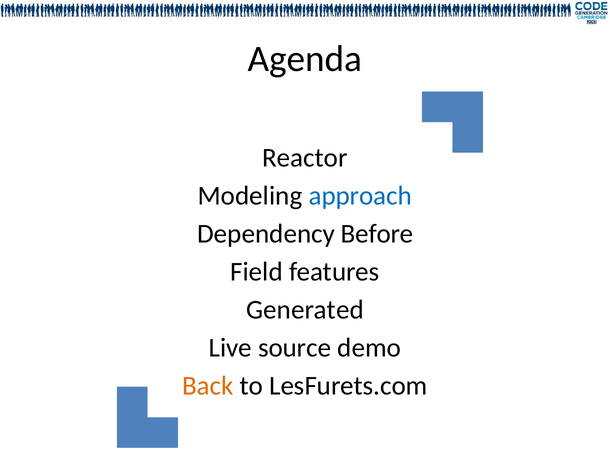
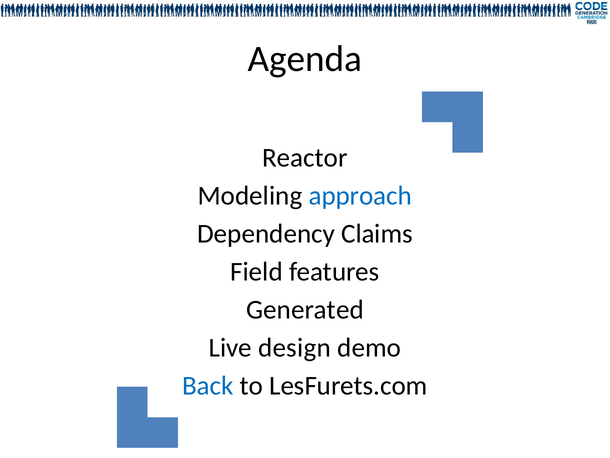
Before: Before -> Claims (377, 233)
source: source -> design (294, 347)
Back colour: orange -> blue (208, 385)
